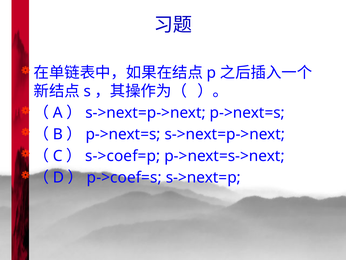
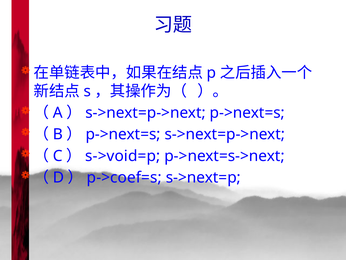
s->coef=p: s->coef=p -> s->void=p (123, 156)
